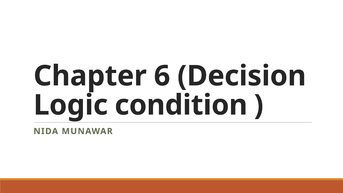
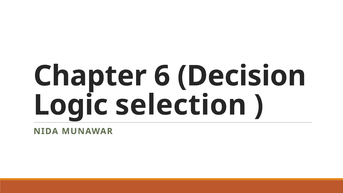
condition: condition -> selection (181, 105)
